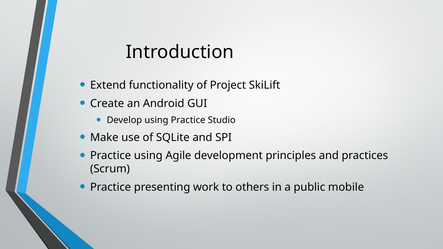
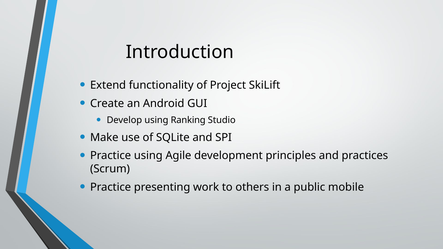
using Practice: Practice -> Ranking (188, 120)
